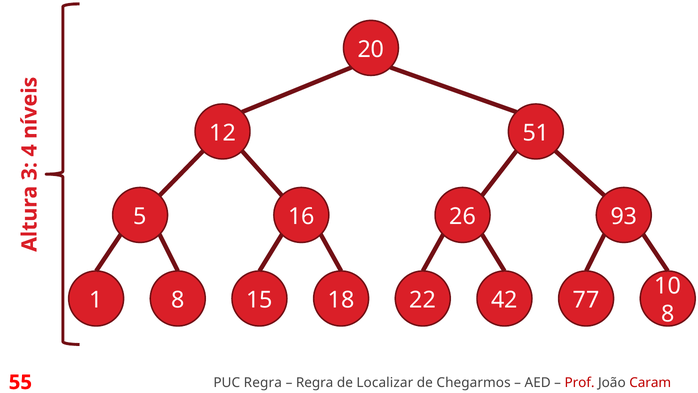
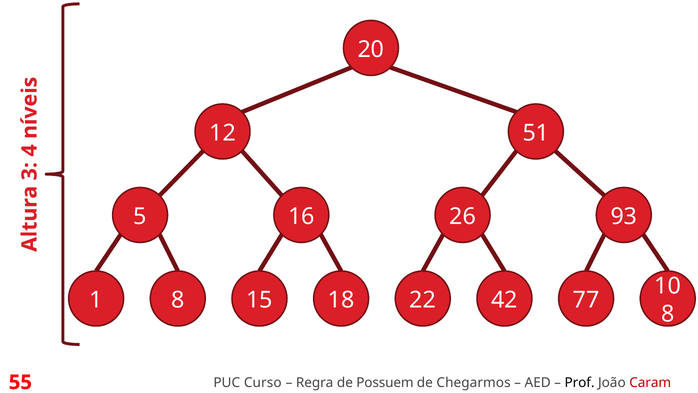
PUC Regra: Regra -> Curso (263, 383)
Localizar: Localizar -> Possuem (385, 383)
Prof colour: red -> black (580, 383)
